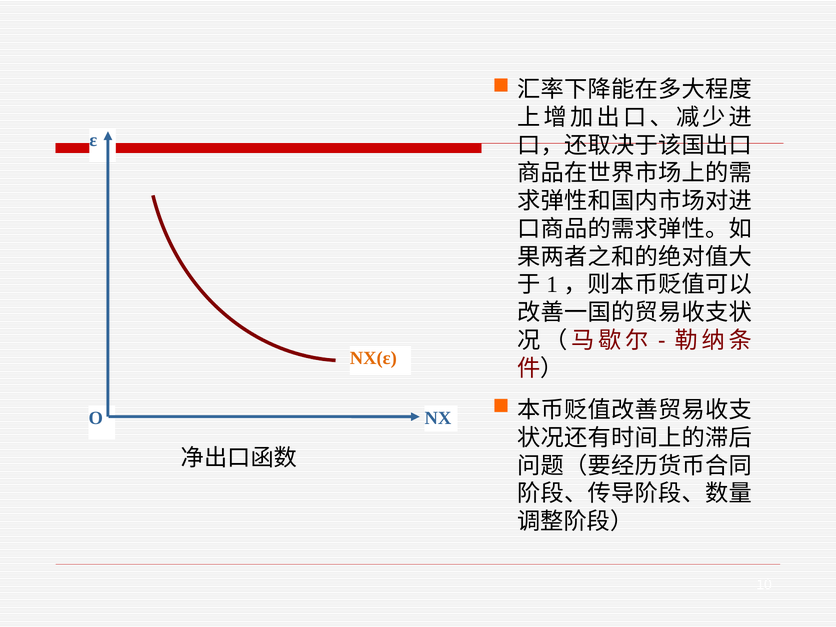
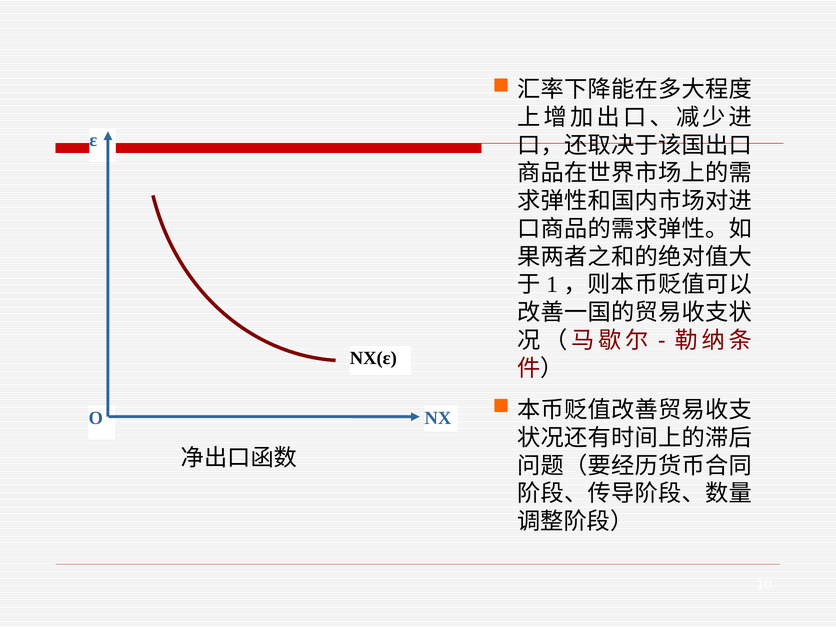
NX(ε colour: orange -> black (373, 358)
